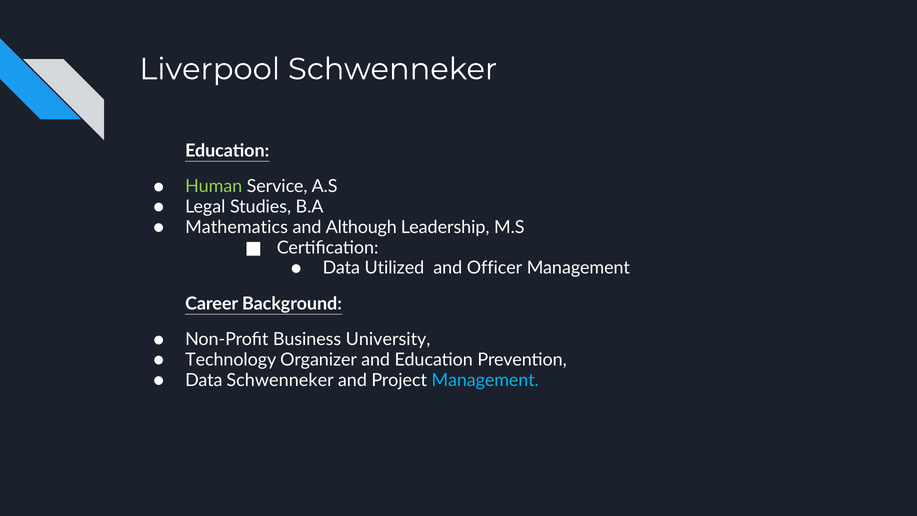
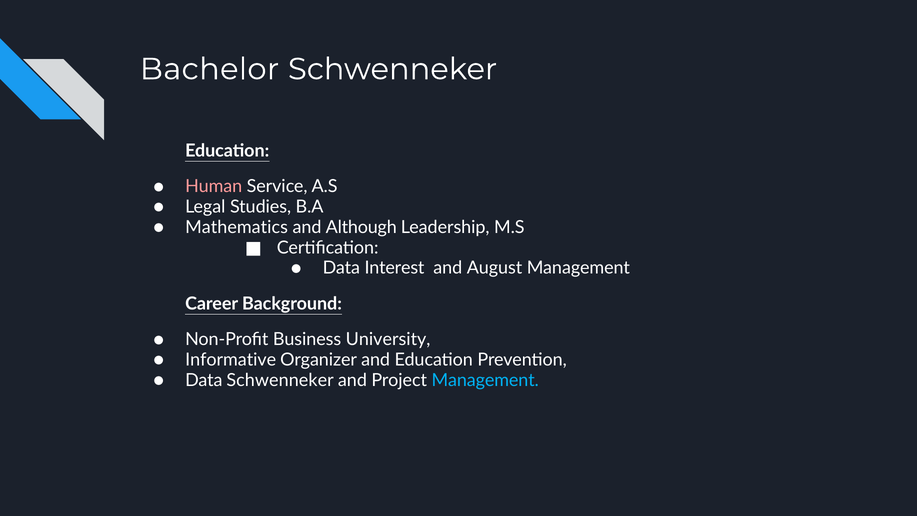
Liverpool: Liverpool -> Bachelor (209, 69)
Human colour: light green -> pink (214, 186)
Utilized: Utilized -> Interest (394, 268)
Officer: Officer -> August (494, 268)
Technology: Technology -> Informative (231, 360)
